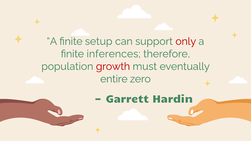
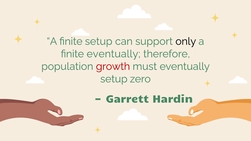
only colour: red -> black (186, 41)
finite inferences: inferences -> eventually (114, 54)
entire: entire -> setup (114, 79)
